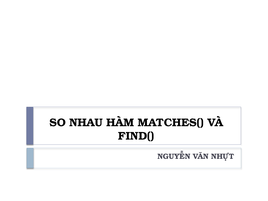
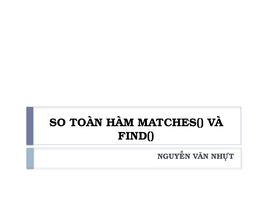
NHAU: NHAU -> TOÀN (86, 123)
